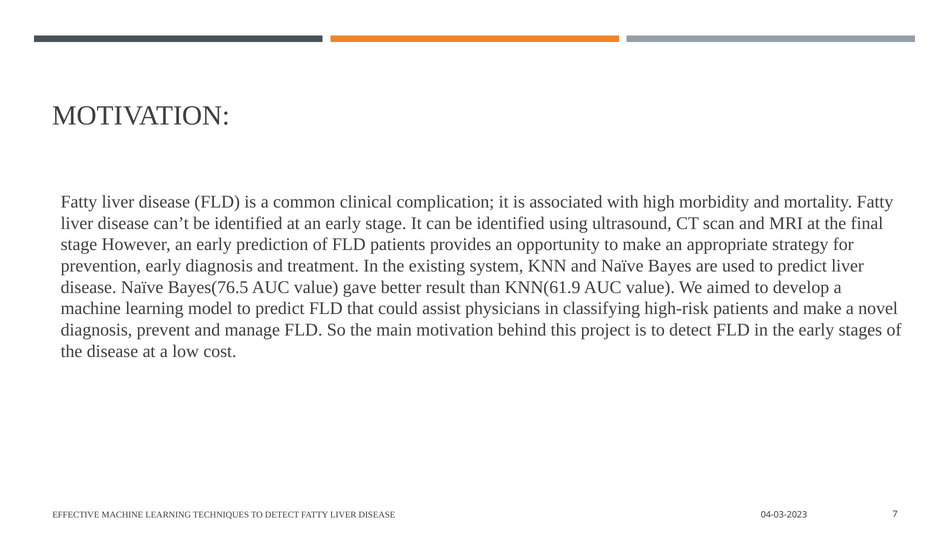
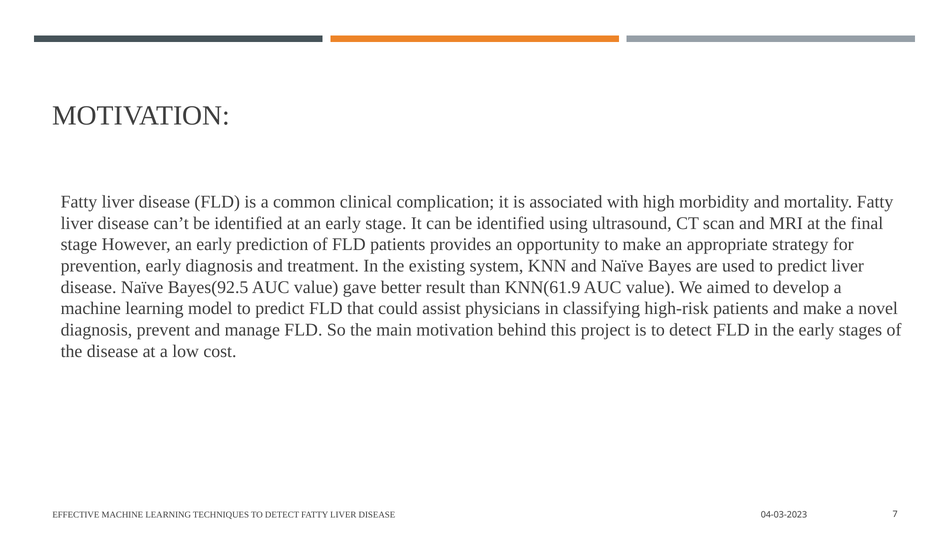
Bayes(76.5: Bayes(76.5 -> Bayes(92.5 (208, 287)
